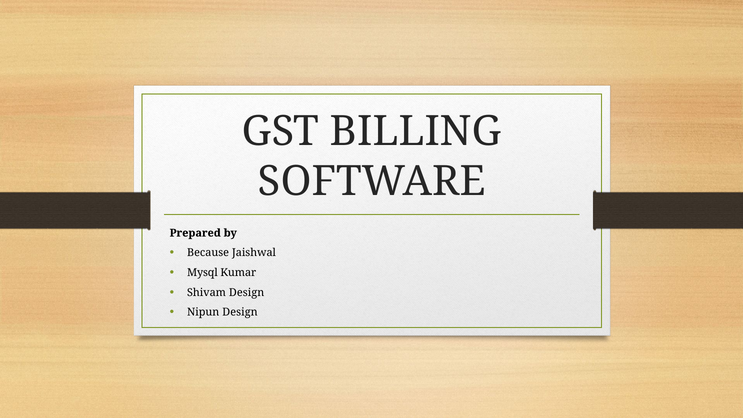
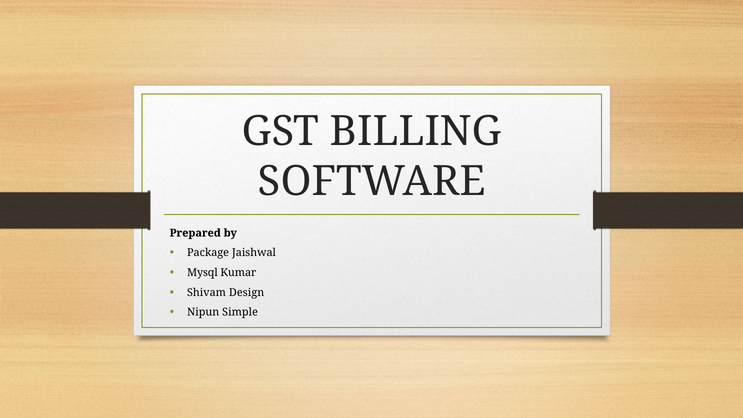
Because: Because -> Package (208, 253)
Nipun Design: Design -> Simple (240, 312)
